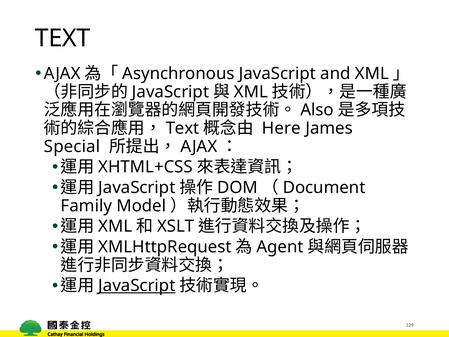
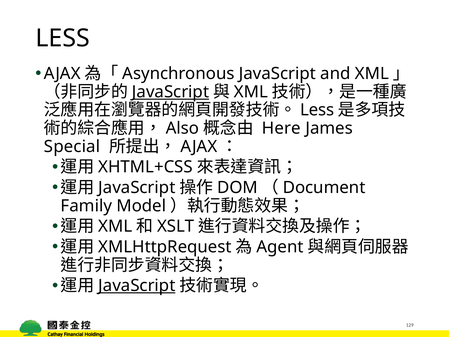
TEXT: TEXT -> LESS (63, 38)
JavaScript underline: none -> present (171, 92)
Also: Also -> Less (317, 110)
Text: Text -> Also (182, 128)
